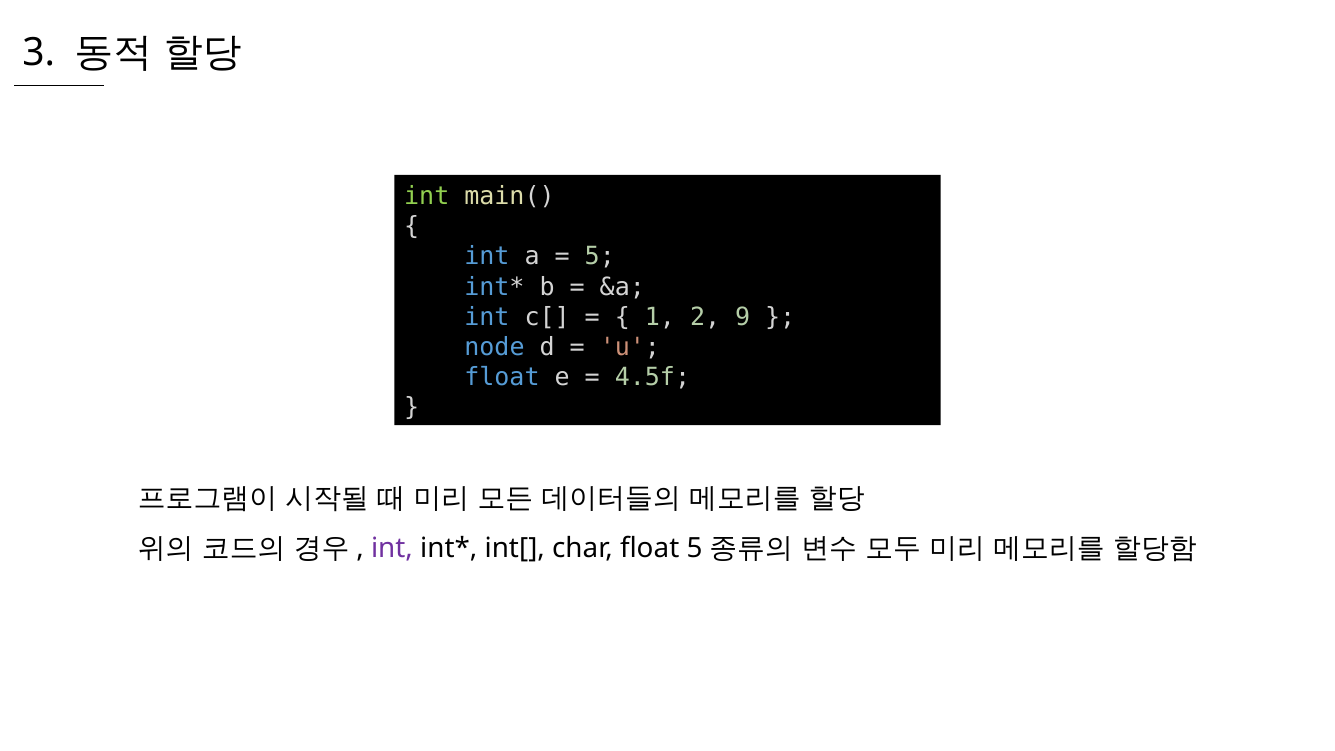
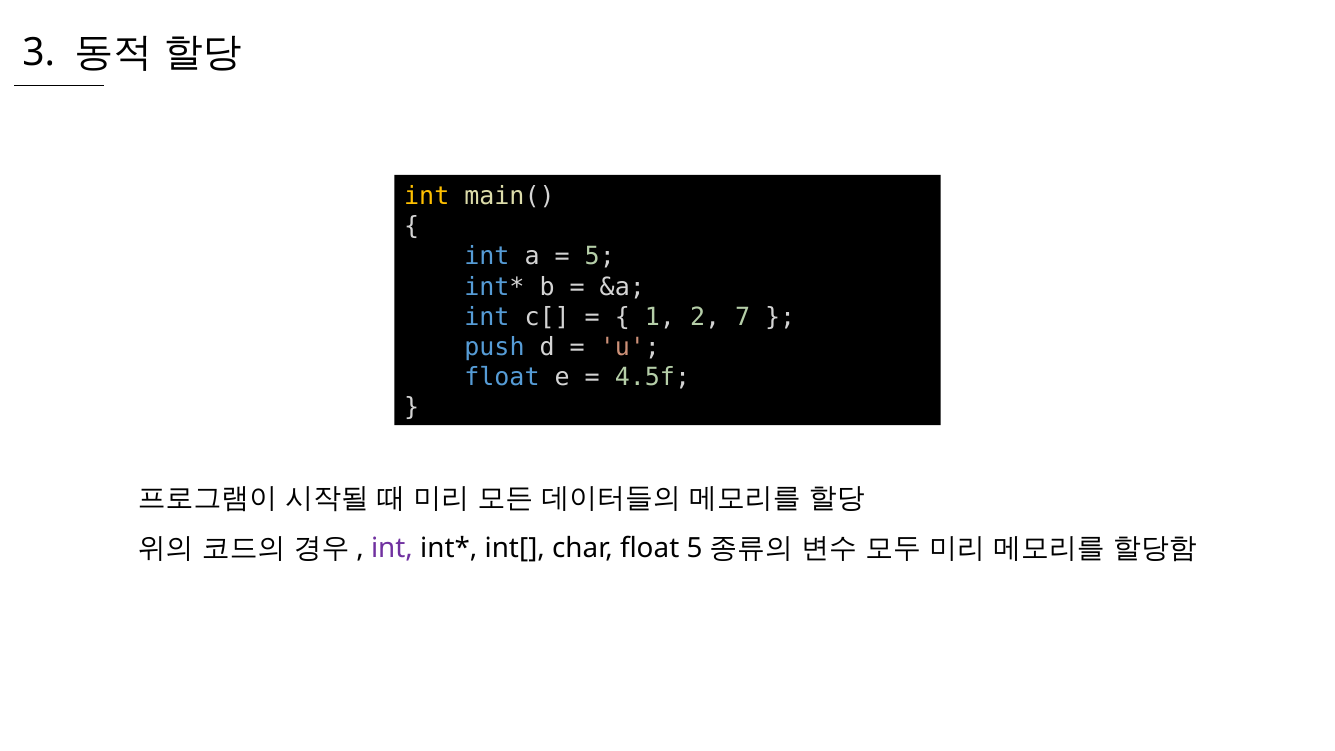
int colour: light green -> yellow (427, 197)
9: 9 -> 7 (743, 317)
node: node -> push (495, 347)
